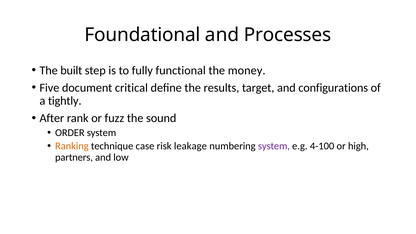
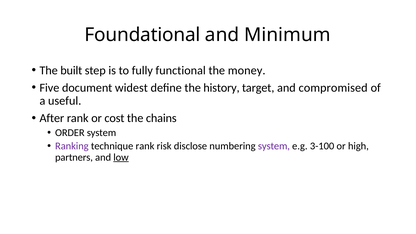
Processes: Processes -> Minimum (287, 35)
critical: critical -> widest (131, 88)
results: results -> history (222, 88)
configurations: configurations -> compromised (333, 88)
tightly: tightly -> useful (65, 101)
fuzz: fuzz -> cost (114, 118)
sound: sound -> chains (161, 118)
Ranking colour: orange -> purple (72, 146)
technique case: case -> rank (145, 146)
leakage: leakage -> disclose (190, 146)
4-100: 4-100 -> 3-100 (322, 146)
low underline: none -> present (121, 157)
